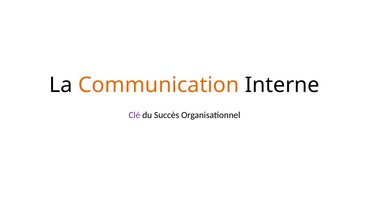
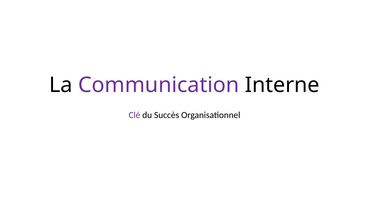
Communication colour: orange -> purple (159, 85)
